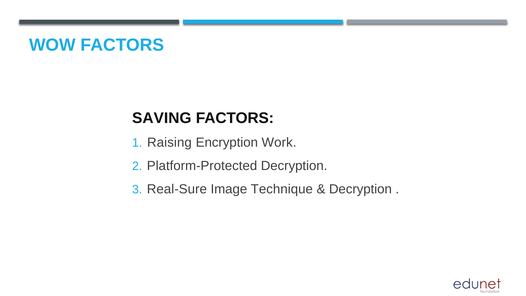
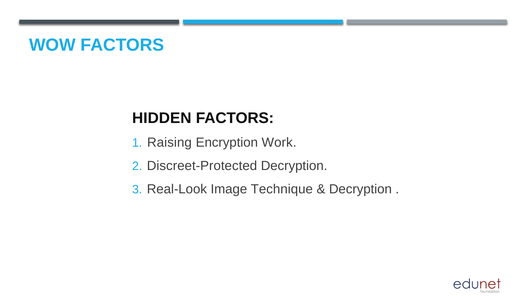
SAVING: SAVING -> HIDDEN (162, 118)
Platform-Protected: Platform-Protected -> Discreet-Protected (202, 166)
Real-Sure: Real-Sure -> Real-Look (177, 189)
